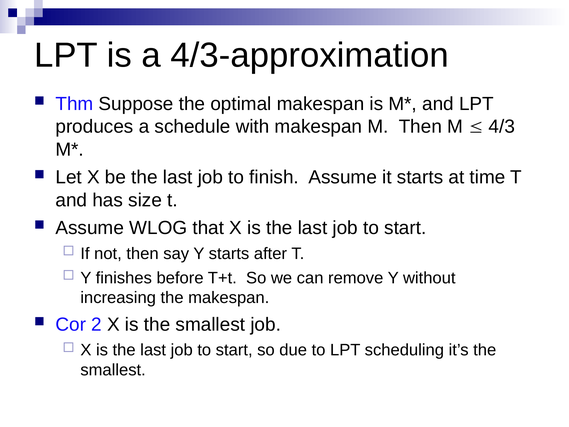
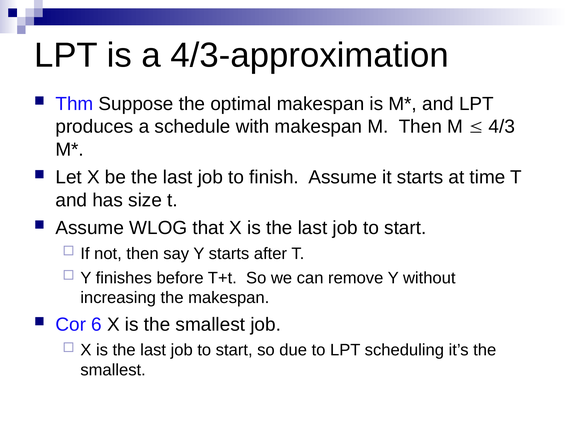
2: 2 -> 6 (96, 324)
